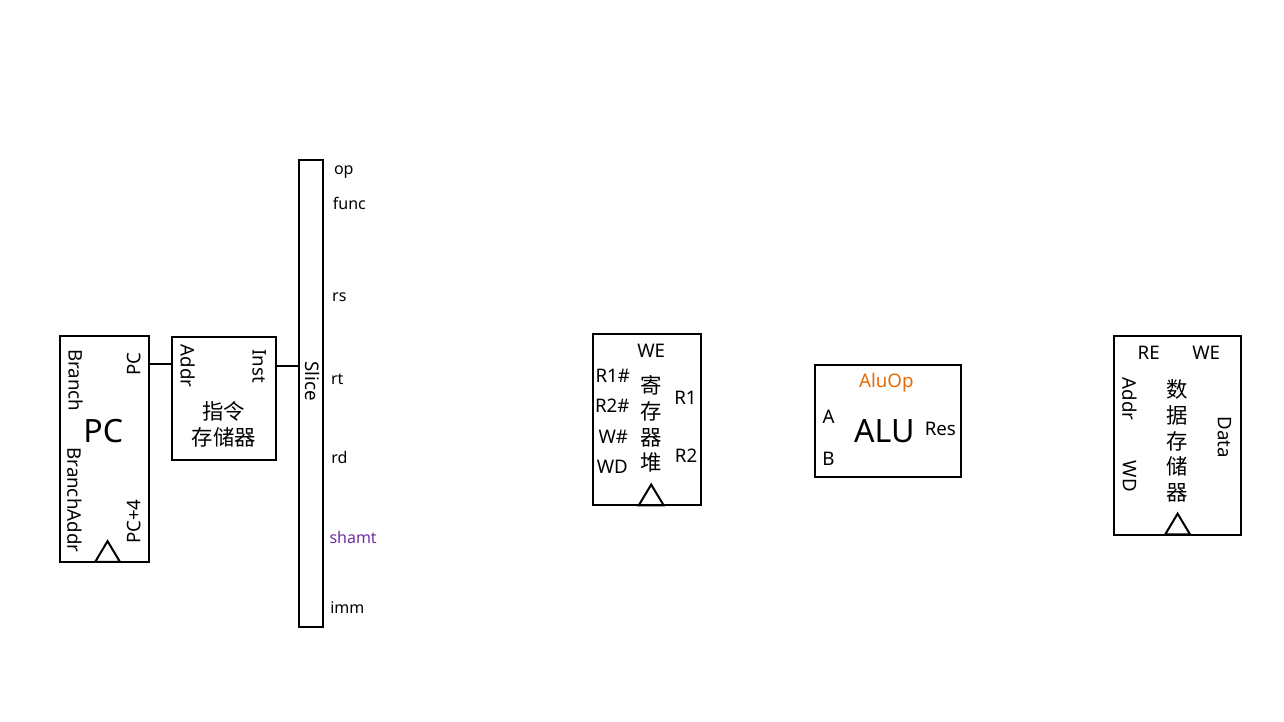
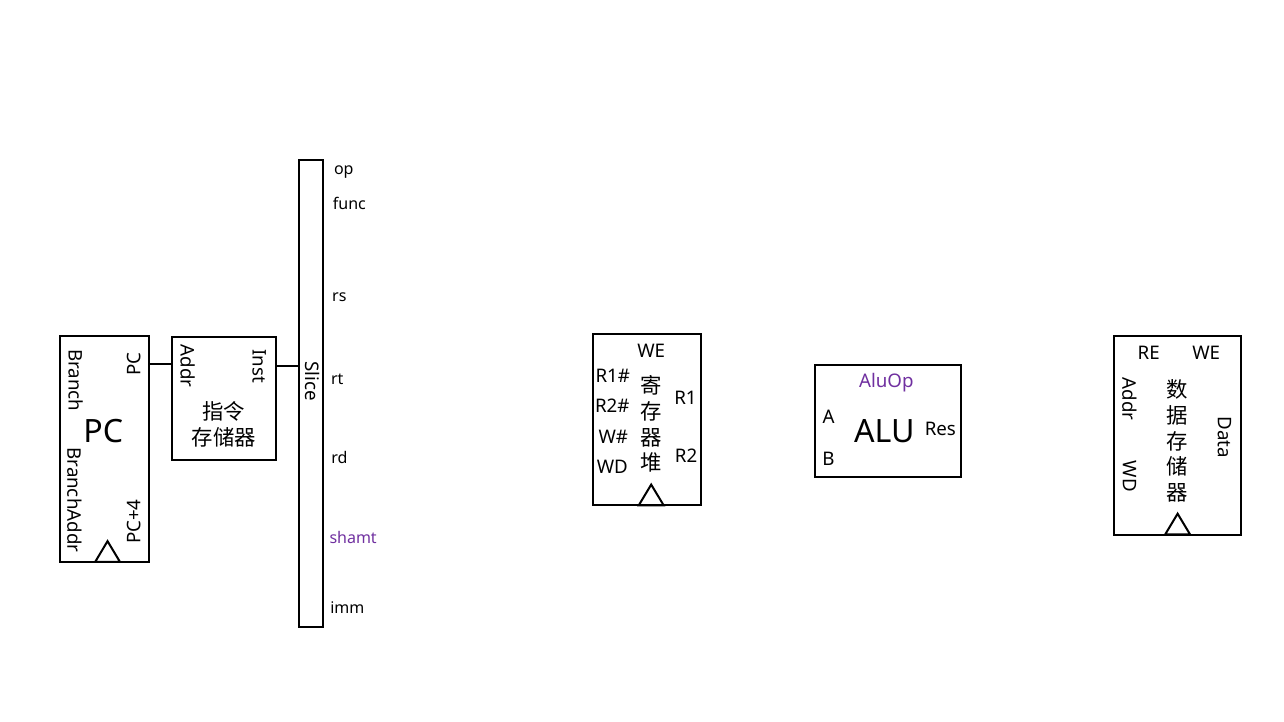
AluOp colour: orange -> purple (886, 382)
